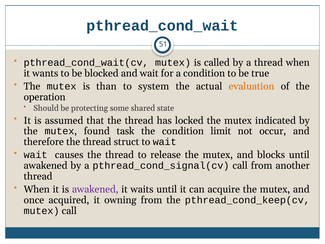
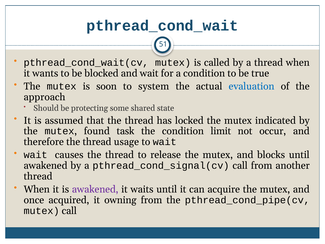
than: than -> soon (107, 86)
evaluation colour: orange -> blue (252, 86)
operation: operation -> approach (45, 97)
struct: struct -> usage (126, 142)
pthread_cond_keep(cv: pthread_cond_keep(cv -> pthread_cond_pipe(cv (247, 200)
